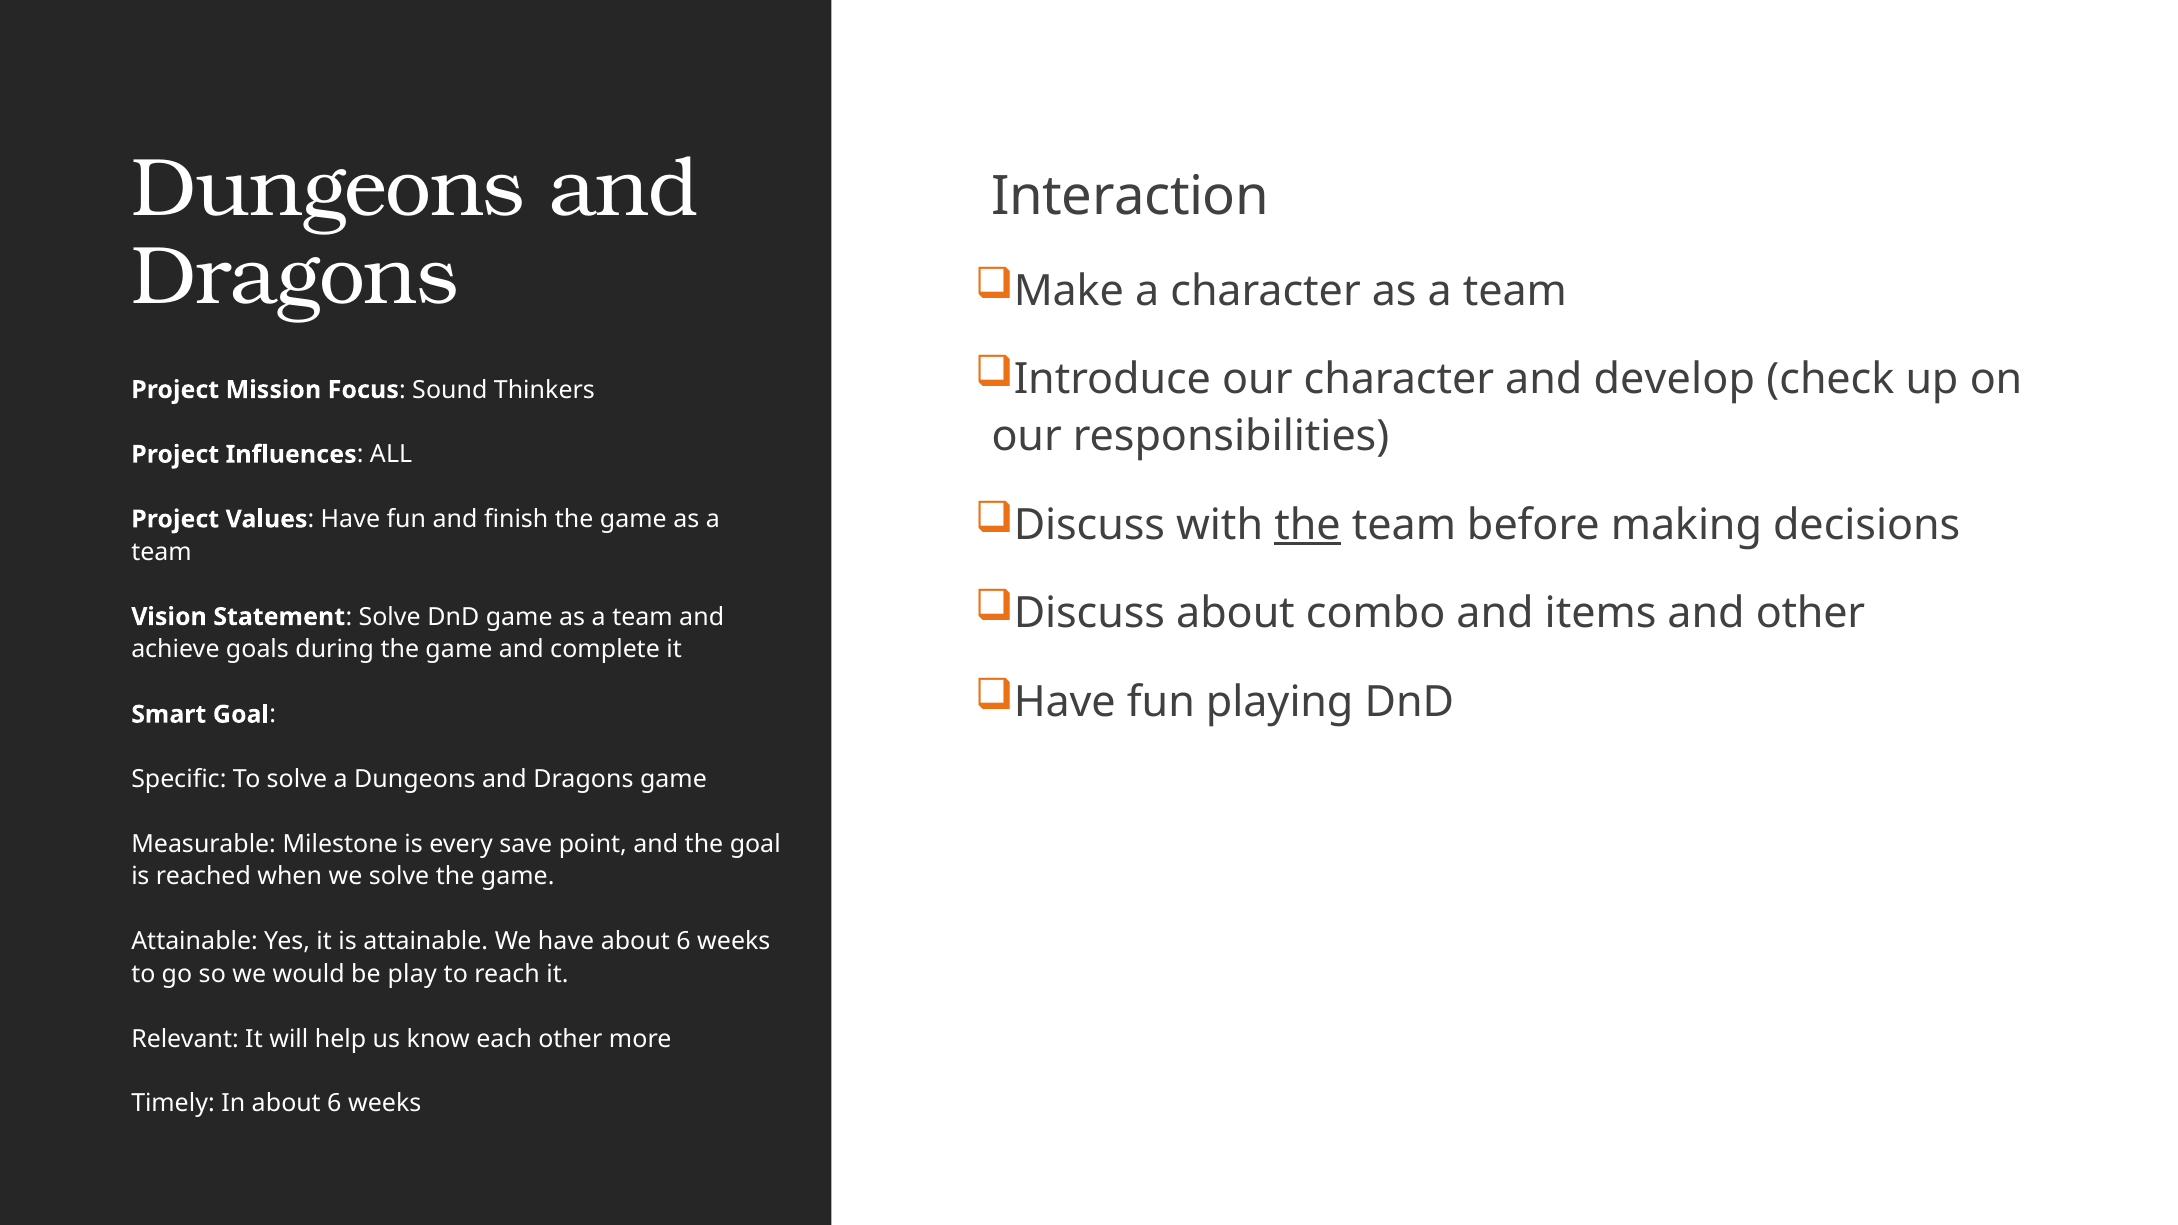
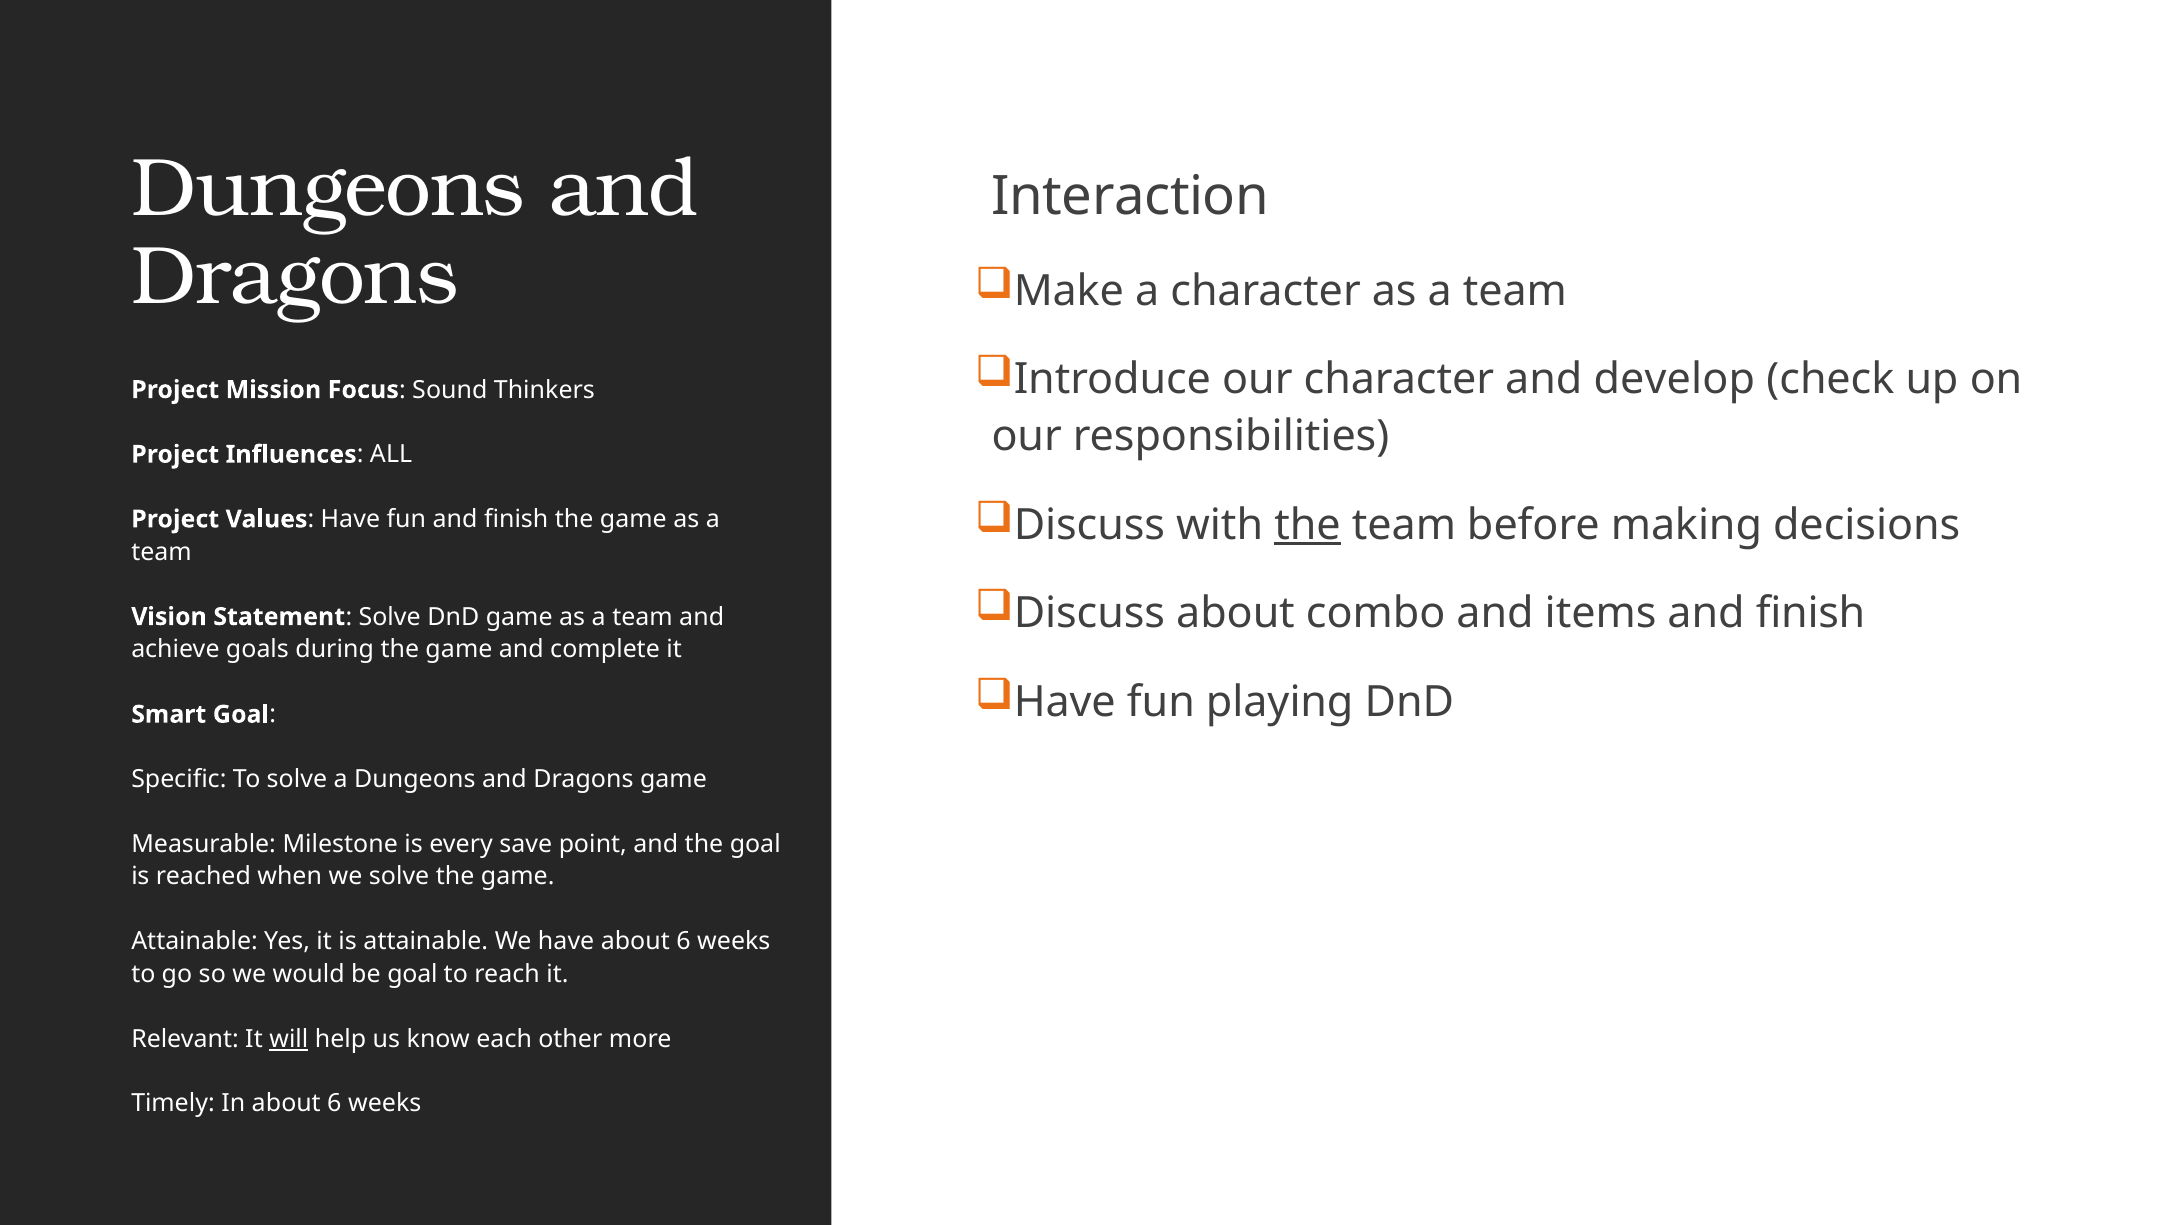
items and other: other -> finish (1811, 614)
be play: play -> goal (412, 974)
will underline: none -> present (289, 1039)
